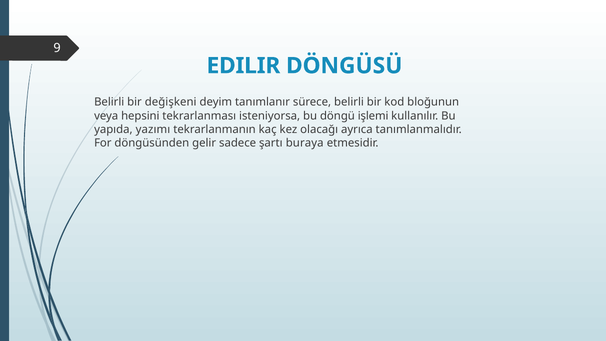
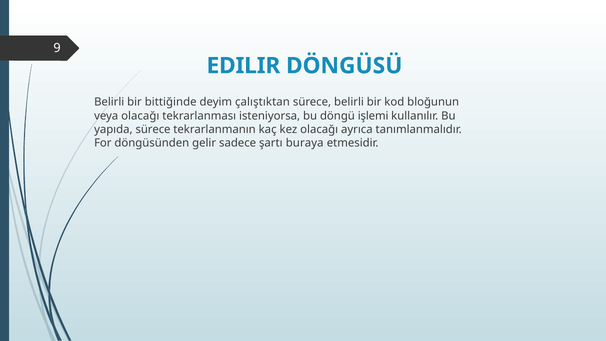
değişkeni: değişkeni -> bittiğinde (171, 102)
tanımlanır: tanımlanır -> çalıştıktan (262, 102)
veya hepsini: hepsini -> olacağı (140, 116)
yapıda yazımı: yazımı -> sürece (153, 129)
